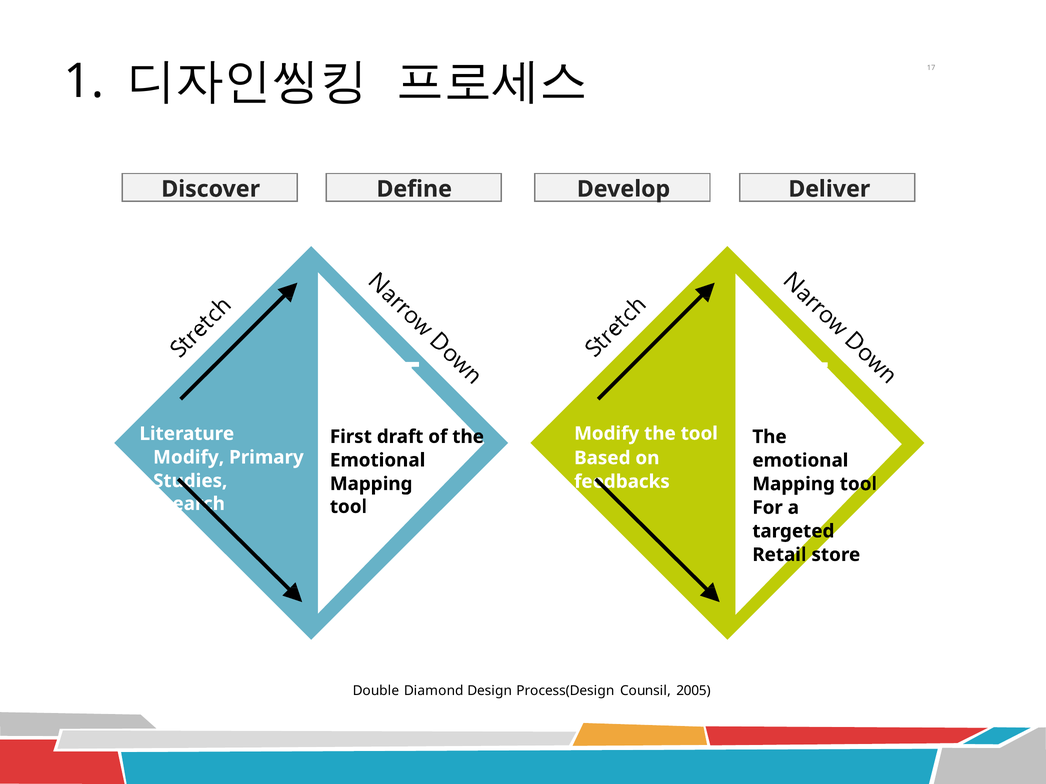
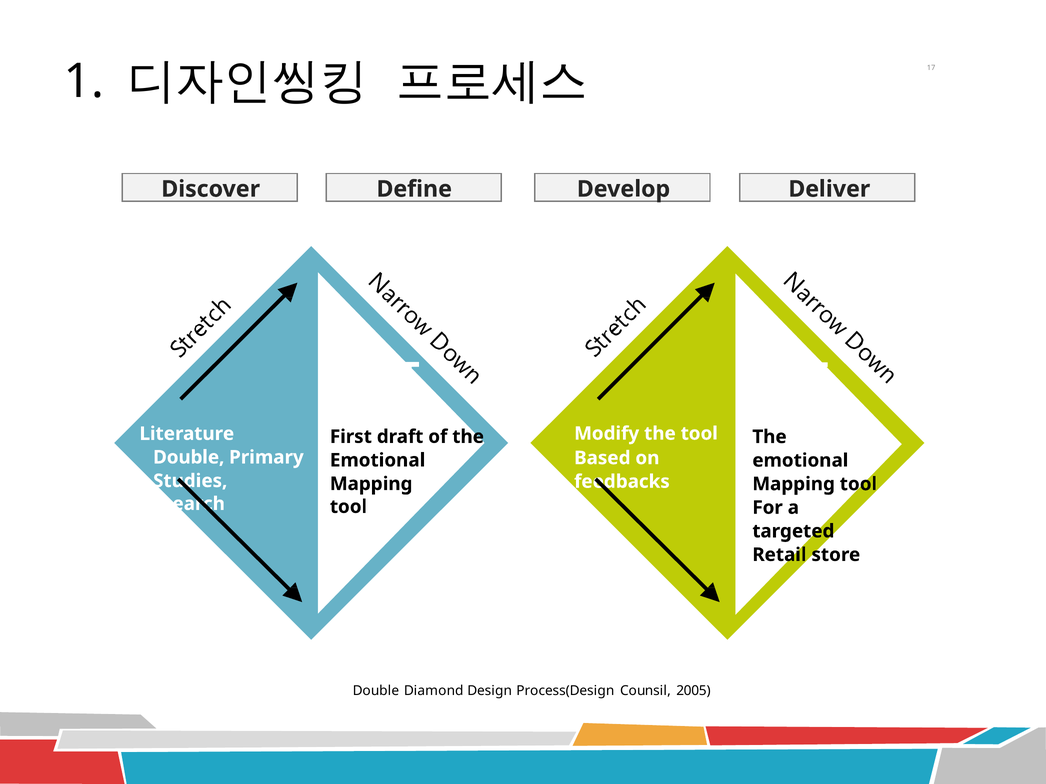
Modify: Modify -> Double (189, 458)
